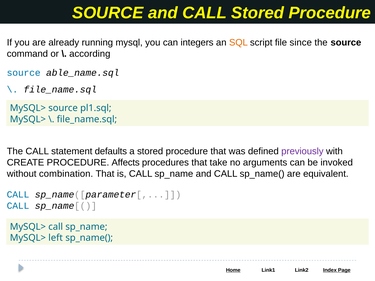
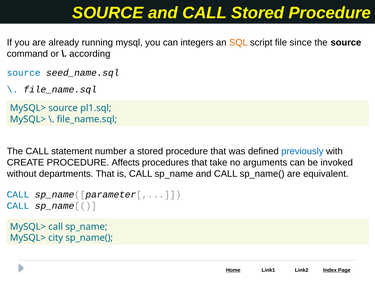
able_name.sql: able_name.sql -> seed_name.sql (83, 73)
defaults: defaults -> number (111, 151)
previously colour: purple -> blue (302, 151)
combination: combination -> departments (66, 174)
left: left -> city (56, 238)
